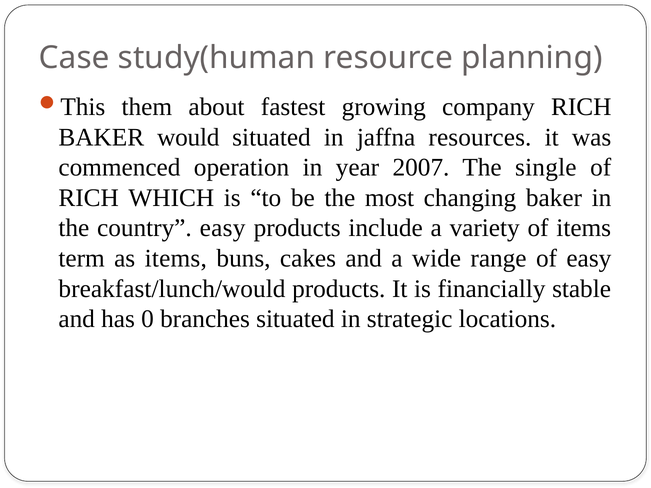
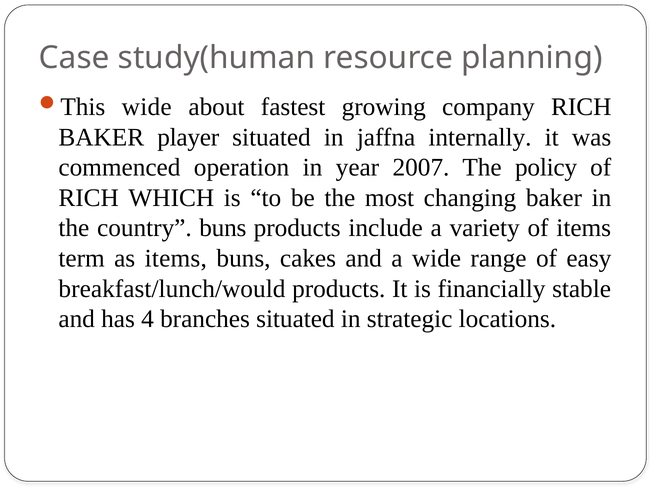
them: them -> wide (147, 107)
would: would -> player (188, 137)
resources: resources -> internally (480, 137)
single: single -> policy (546, 168)
country easy: easy -> buns (223, 228)
0: 0 -> 4 (148, 319)
